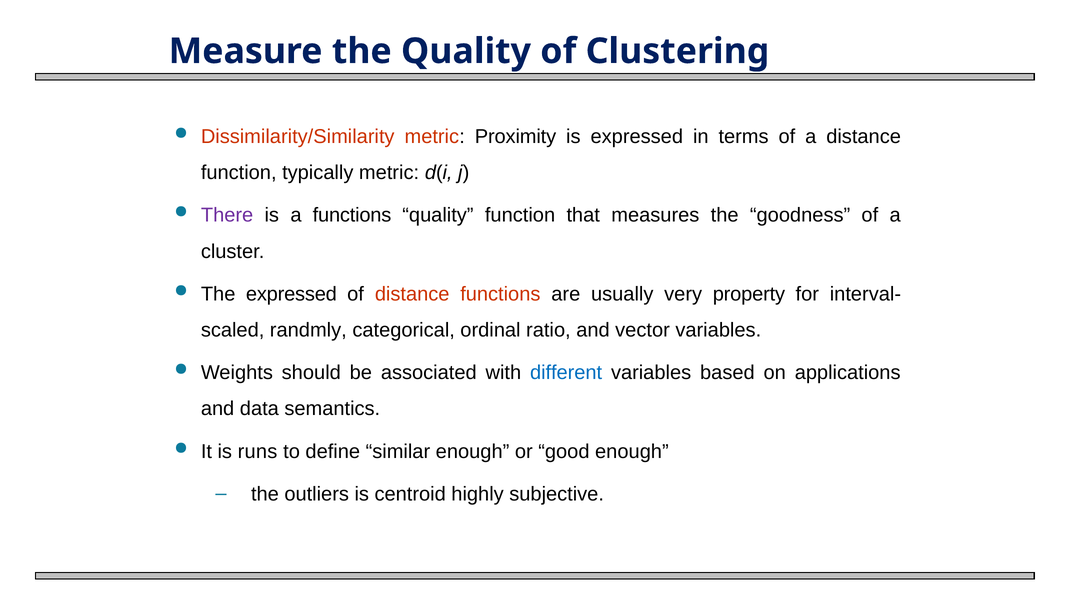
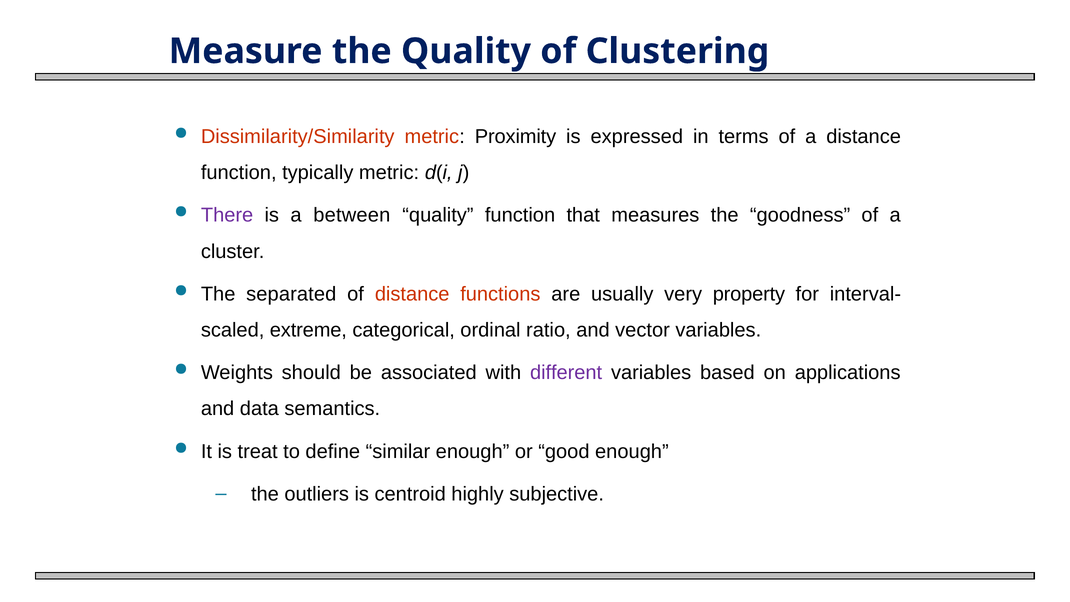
a functions: functions -> between (352, 215)
The expressed: expressed -> separated (291, 294)
randmly: randmly -> extreme (308, 330)
different colour: blue -> purple (566, 373)
runs: runs -> treat (258, 451)
